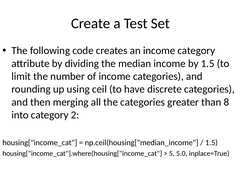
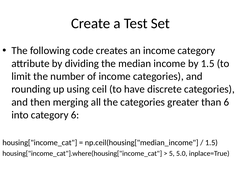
than 8: 8 -> 6 (226, 102)
category 2: 2 -> 6 (75, 115)
